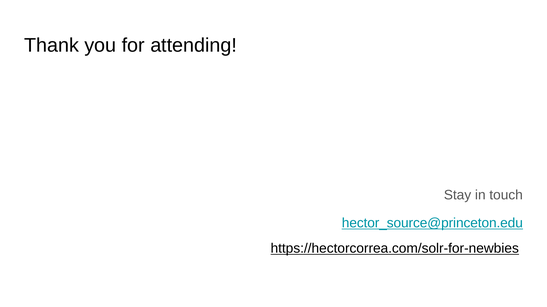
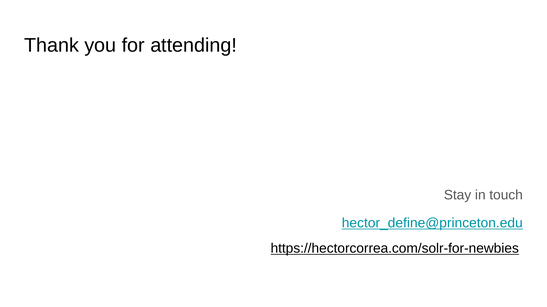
hector_source@princeton.edu: hector_source@princeton.edu -> hector_define@princeton.edu (432, 223)
